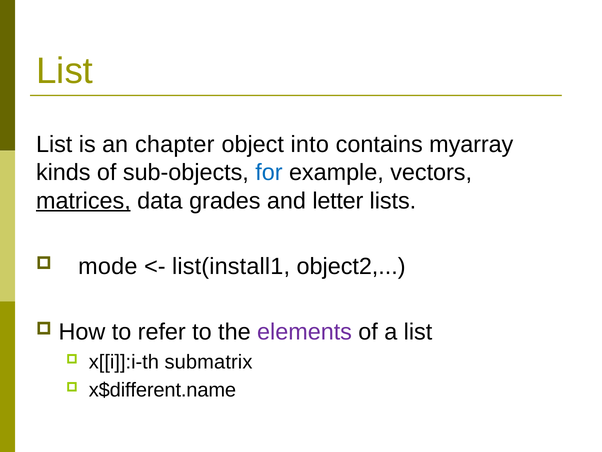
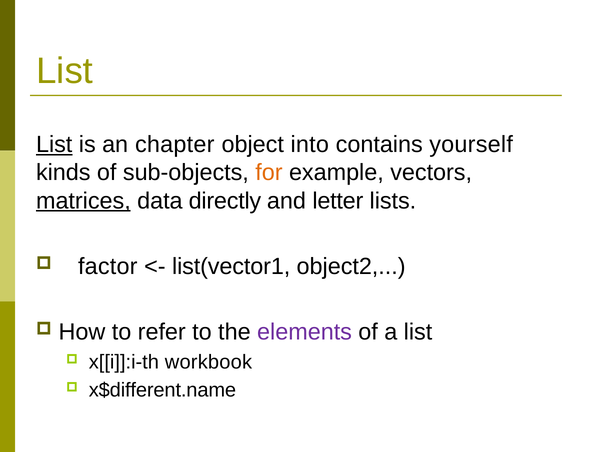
List underline: none -> present (54, 144)
myarray: myarray -> yourself (471, 144)
for colour: blue -> orange (269, 172)
grades: grades -> directly (225, 201)
mode: mode -> factor (108, 266)
list(install1: list(install1 -> list(vector1 (231, 266)
submatrix: submatrix -> workbook (208, 362)
